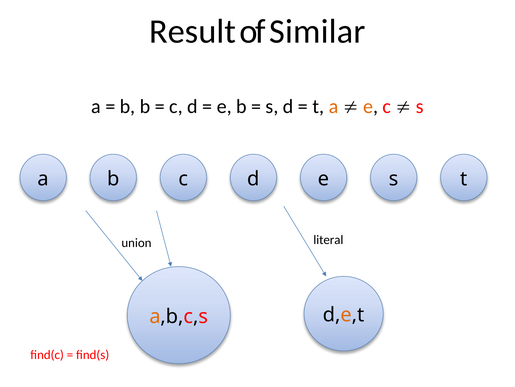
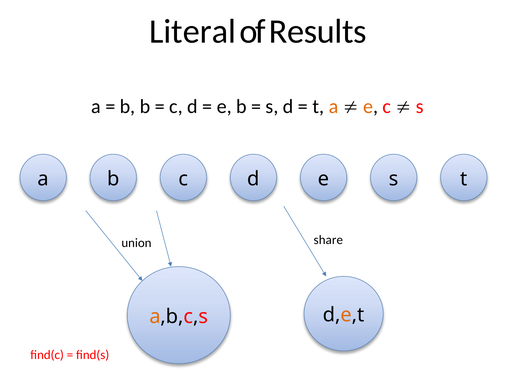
Result: Result -> Literal (193, 31)
Similar: Similar -> Results (318, 31)
literal: literal -> share (328, 240)
